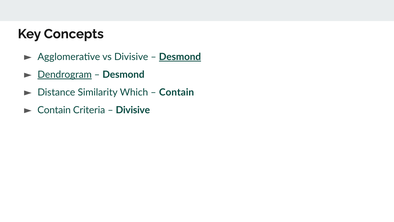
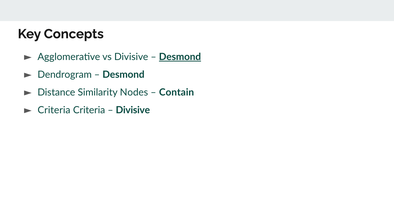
Dendrogram underline: present -> none (65, 75)
Which: Which -> Nodes (134, 92)
Contain: Contain -> Criteria (54, 110)
